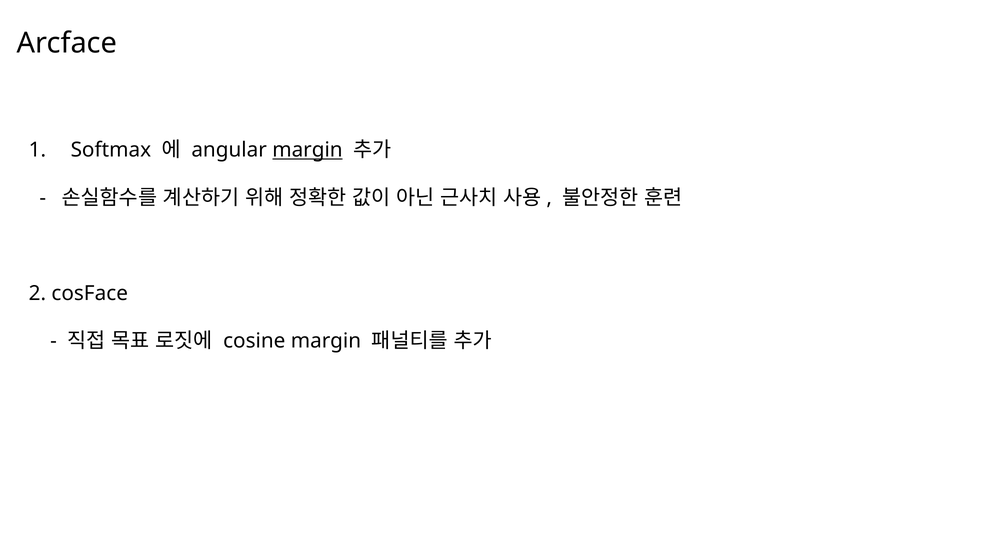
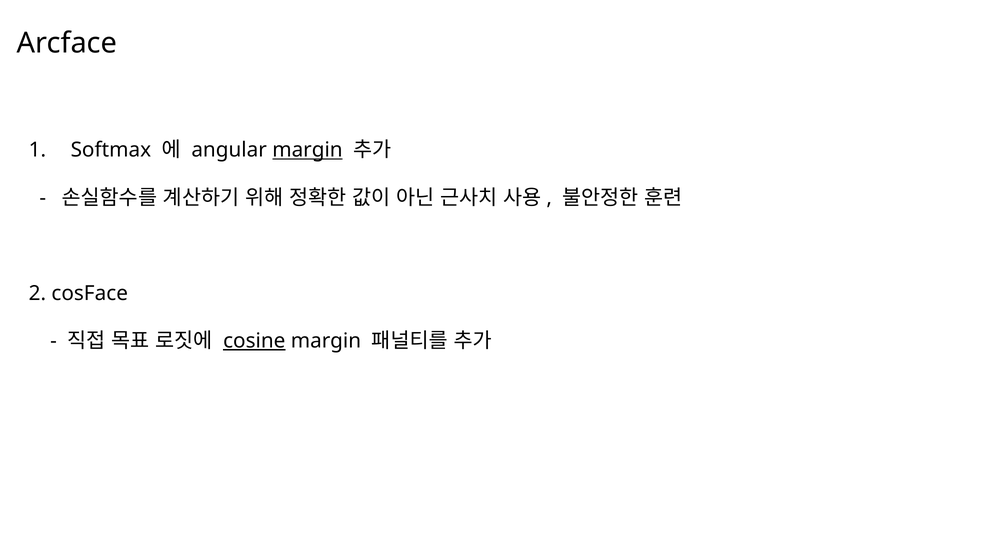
cosine underline: none -> present (254, 341)
